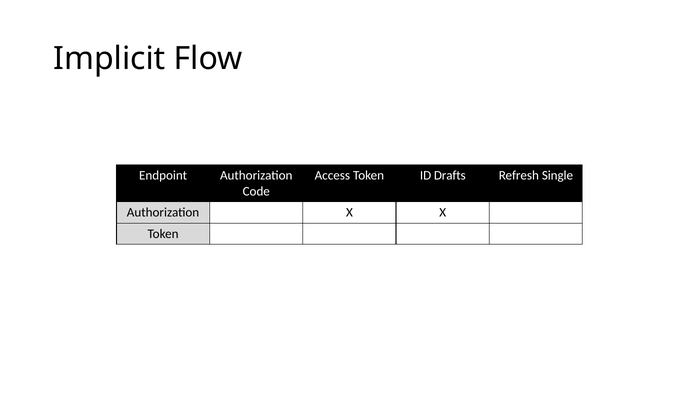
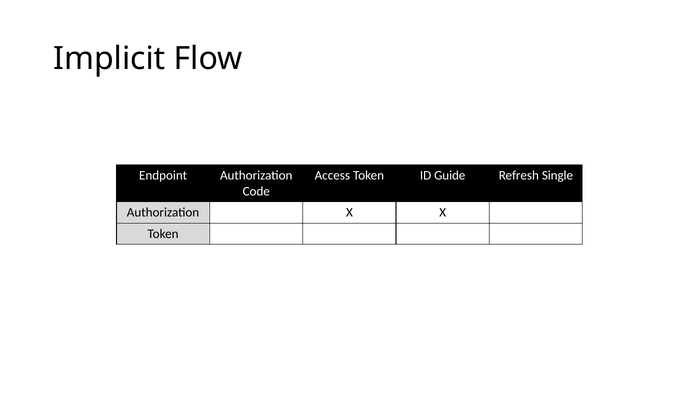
Drafts: Drafts -> Guide (450, 175)
